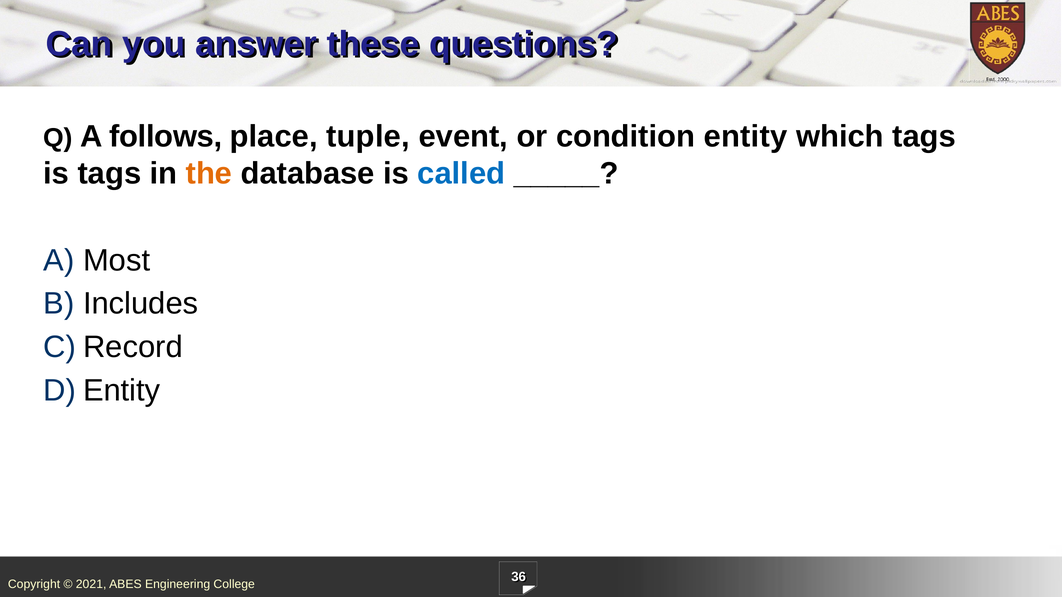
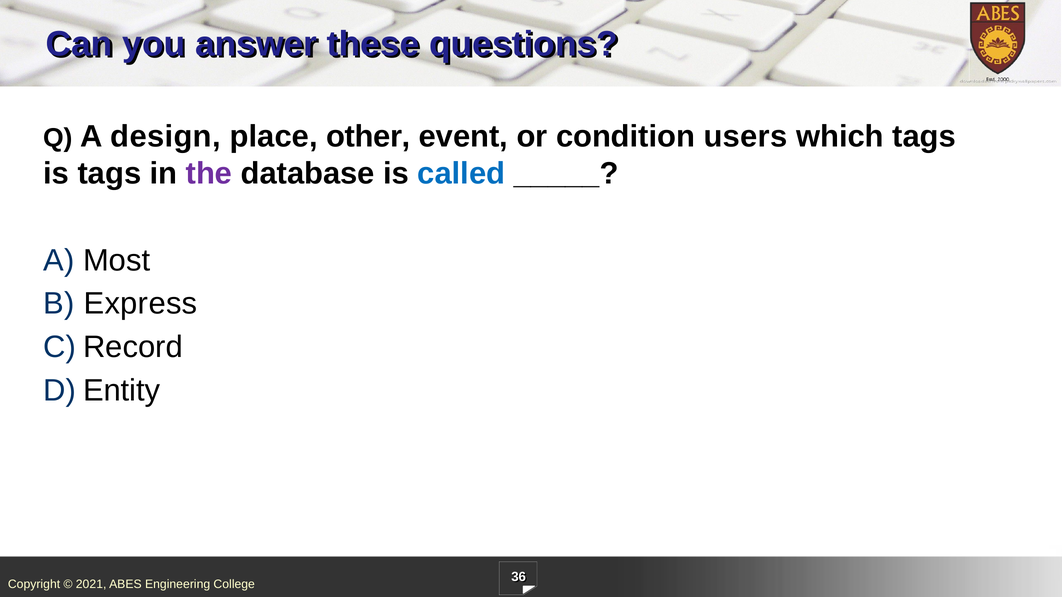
follows: follows -> design (166, 136)
tuple: tuple -> other (368, 136)
entity: entity -> users (745, 136)
the colour: orange -> purple (209, 174)
Includes: Includes -> Express (141, 304)
